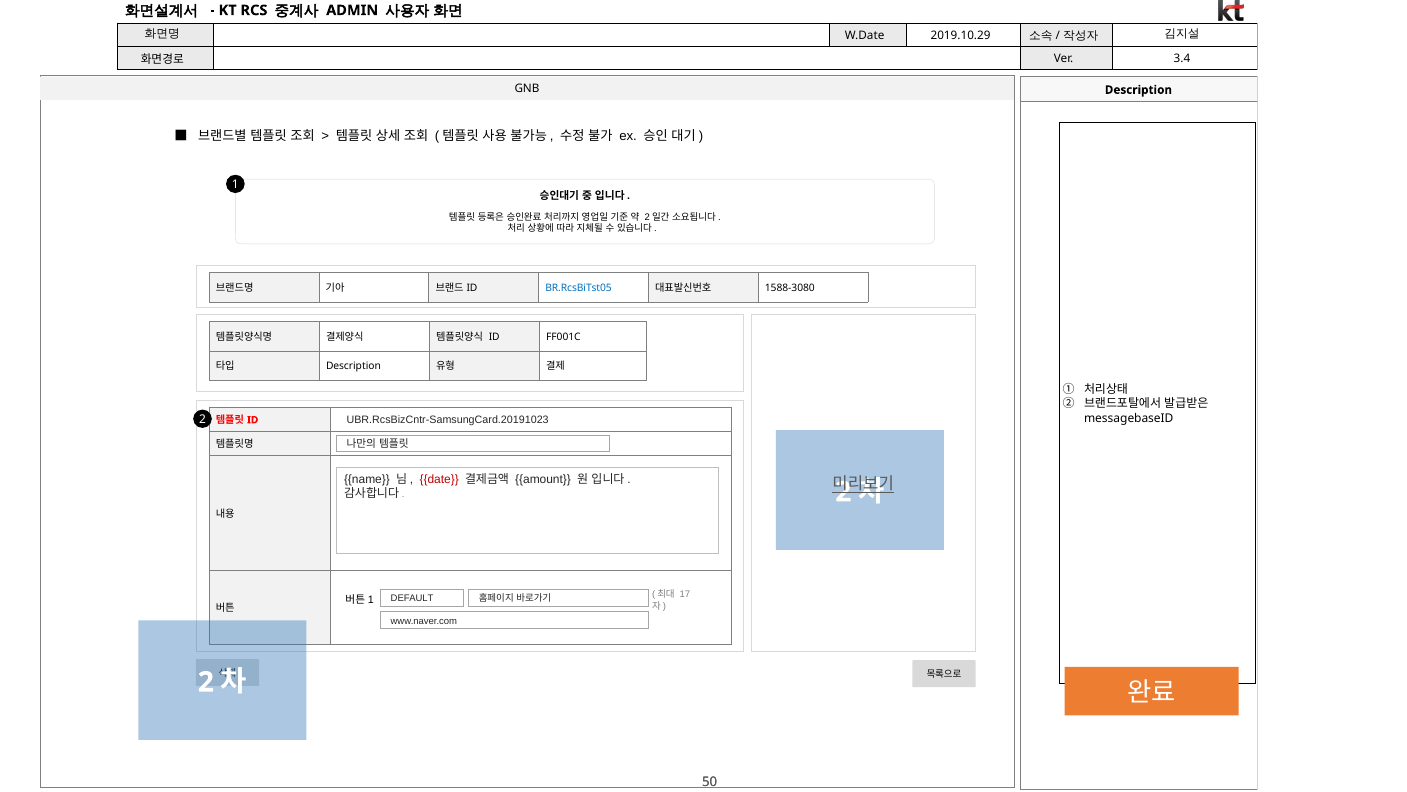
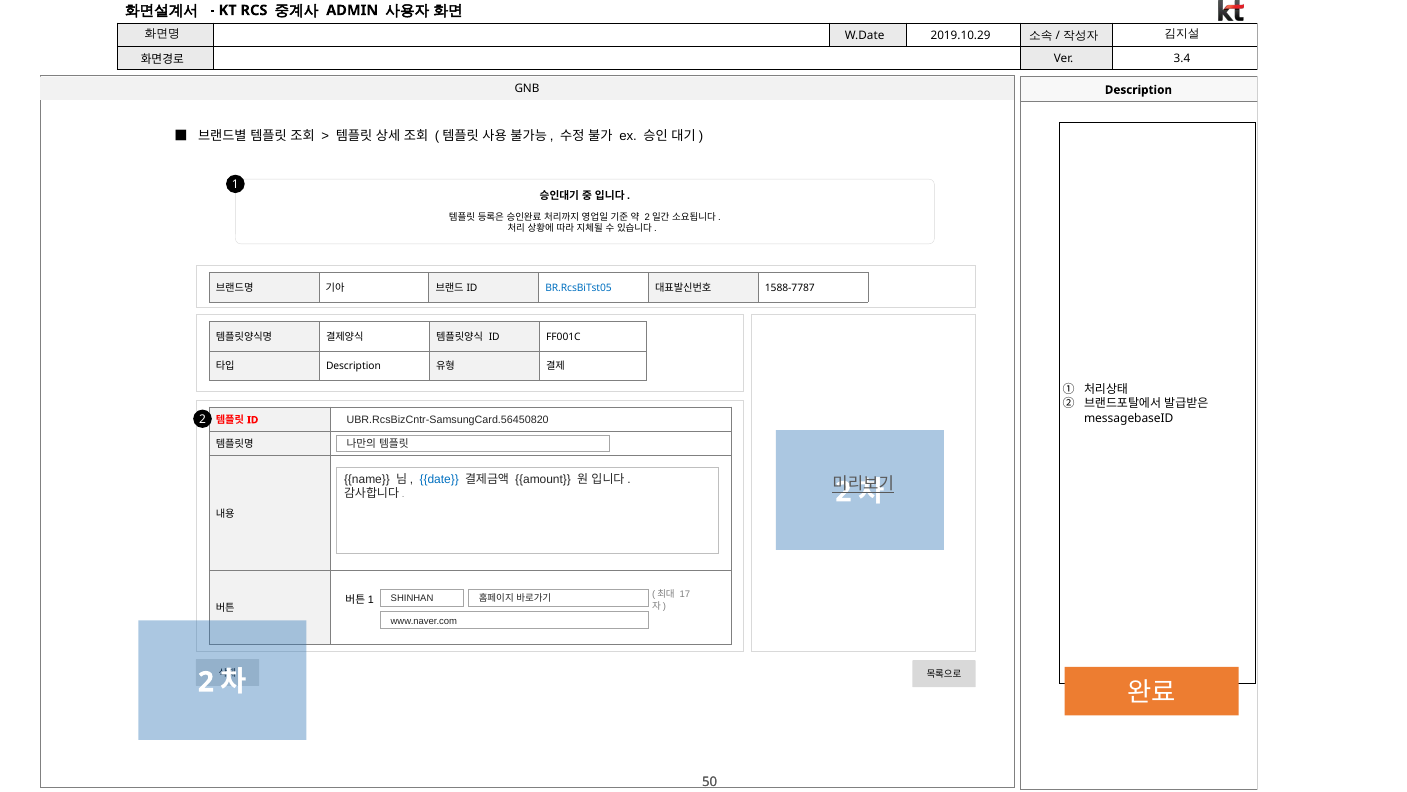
1588-3080: 1588-3080 -> 1588-7787 (790, 288)
UBR.RcsBizCntr-SamsungCard.20191023: UBR.RcsBizCntr-SamsungCard.20191023 -> UBR.RcsBizCntr-SamsungCard.56450820 (448, 420)
date colour: red -> blue (439, 479)
DEFAULT: DEFAULT -> SHINHAN (412, 598)
